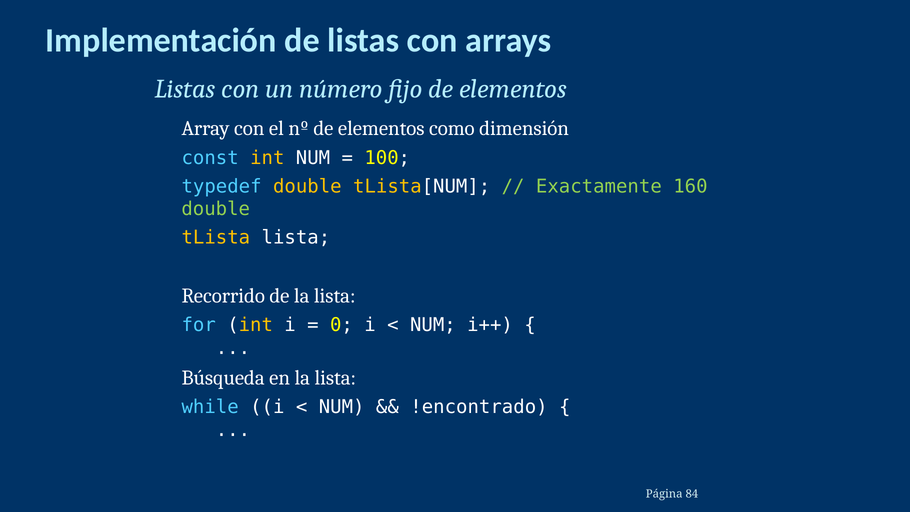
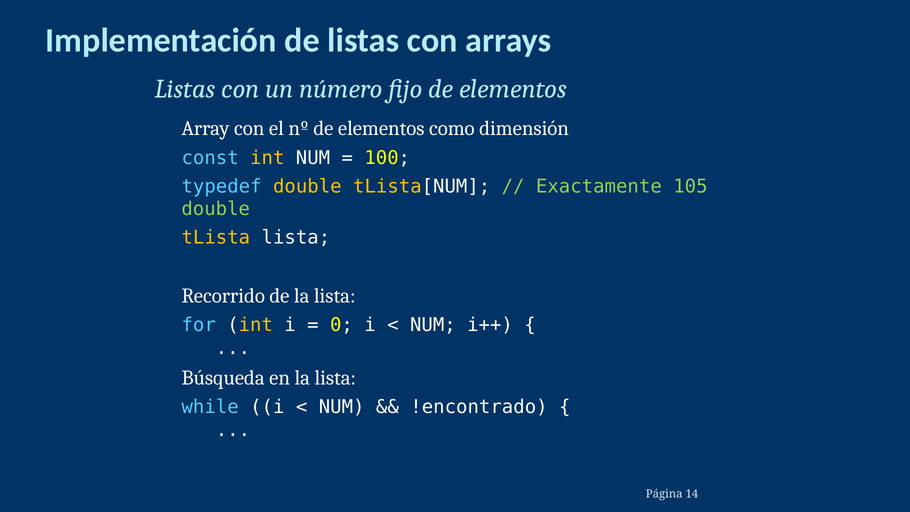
160: 160 -> 105 (690, 186)
84: 84 -> 14 (692, 494)
